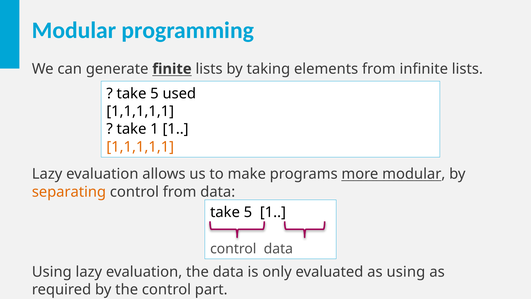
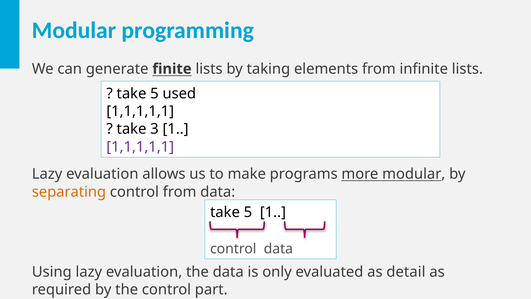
take 1: 1 -> 3 (154, 129)
1,1,1,1,1 colour: orange -> purple (140, 147)
as using: using -> detail (406, 272)
